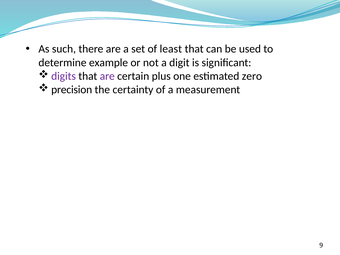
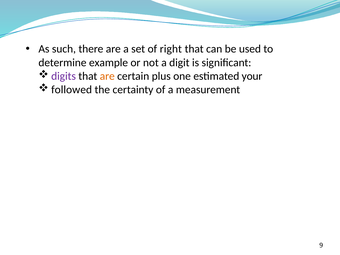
least: least -> right (171, 49)
are colour: purple -> orange (107, 76)
zero: zero -> your (252, 76)
precision: precision -> followed (72, 90)
